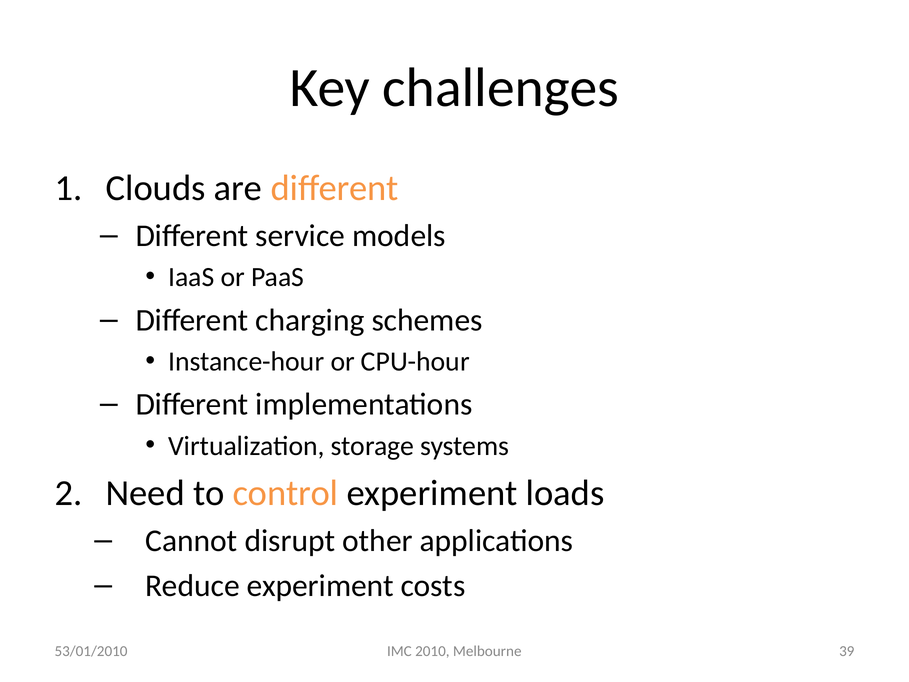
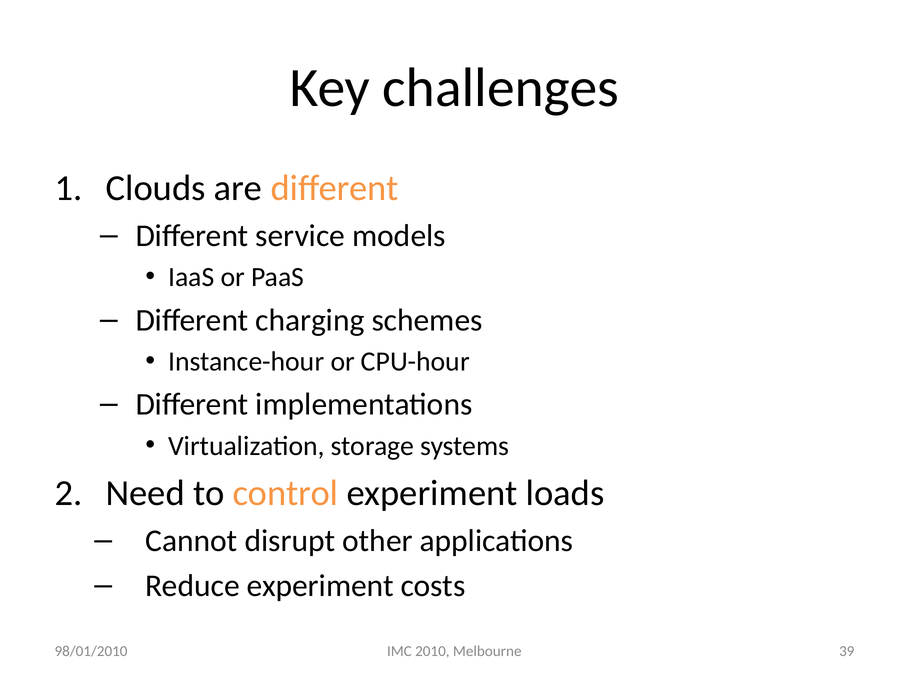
53/01/2010: 53/01/2010 -> 98/01/2010 (91, 651)
